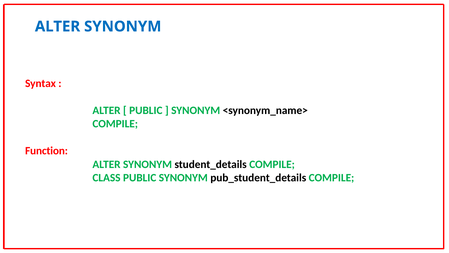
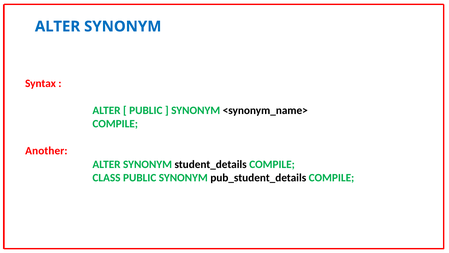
Function: Function -> Another (46, 151)
